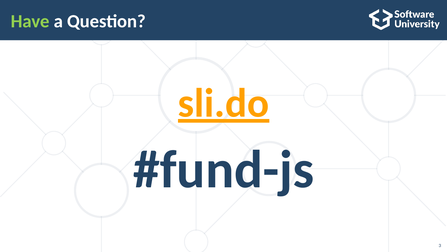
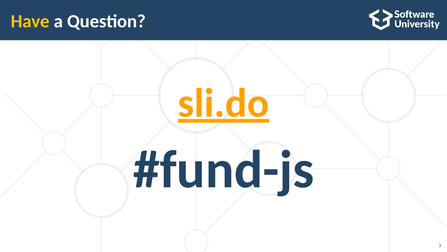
Have colour: light green -> yellow (30, 21)
